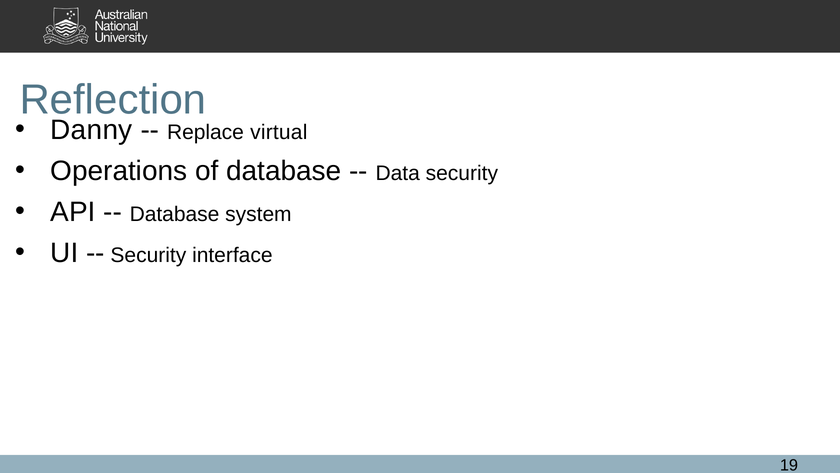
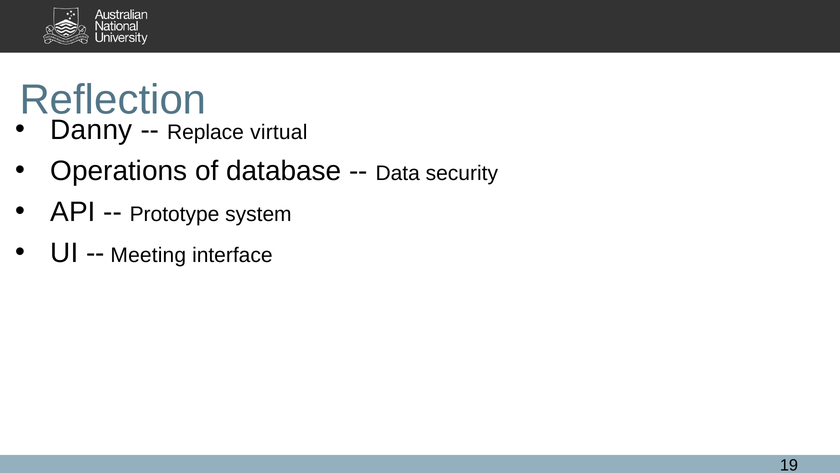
Database: Database -> Prototype (175, 214)
Security: Security -> Meeting (148, 255)
